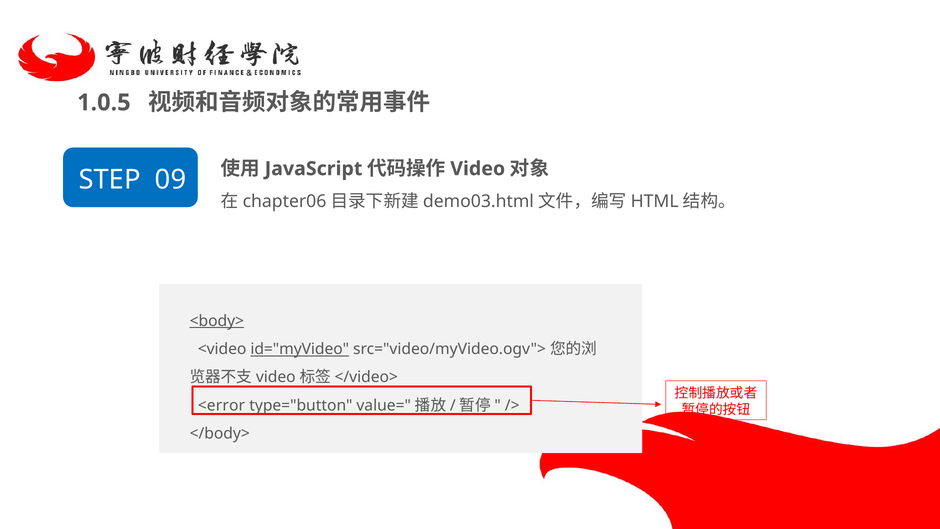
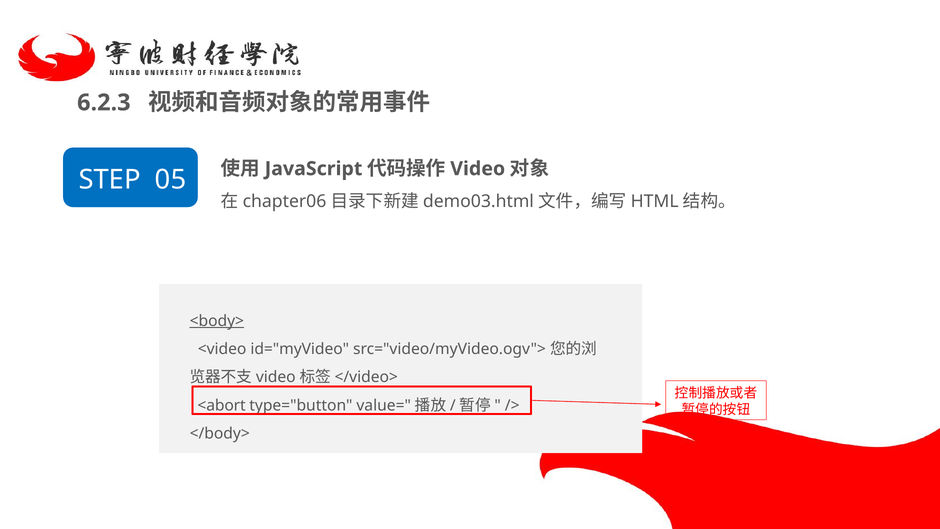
1.0.5: 1.0.5 -> 6.2.3 (104, 103)
09: 09 -> 05 (171, 180)
id="myVideo underline: present -> none (300, 349)
<error: <error -> <abort (222, 405)
